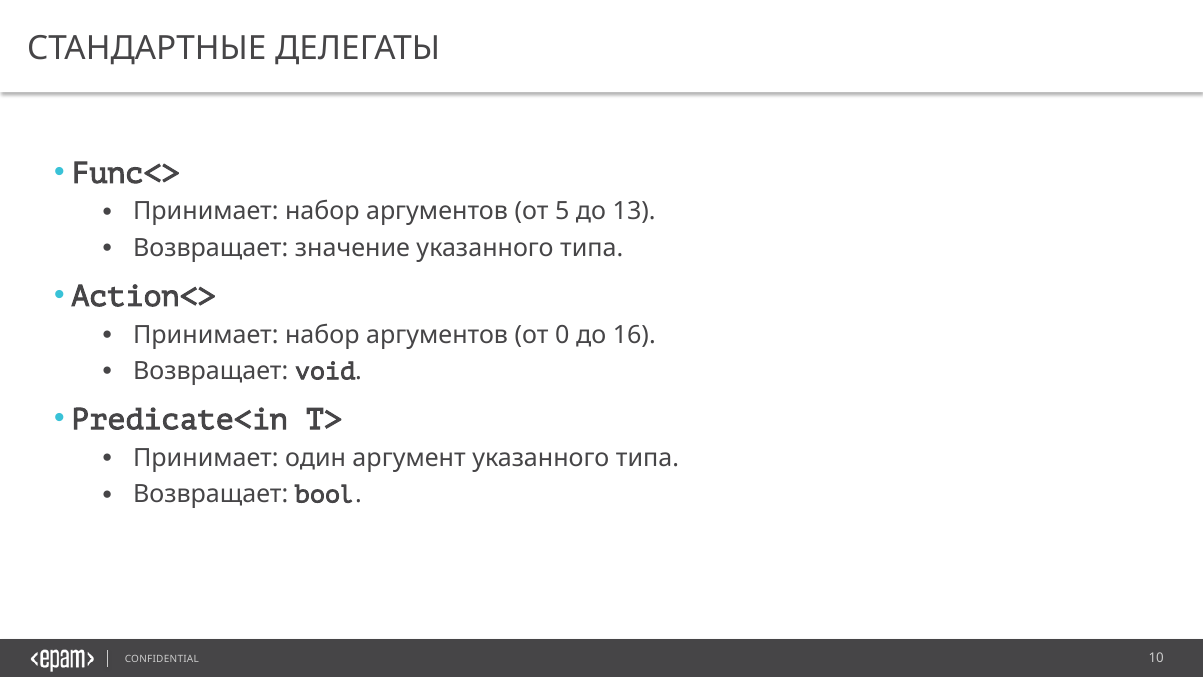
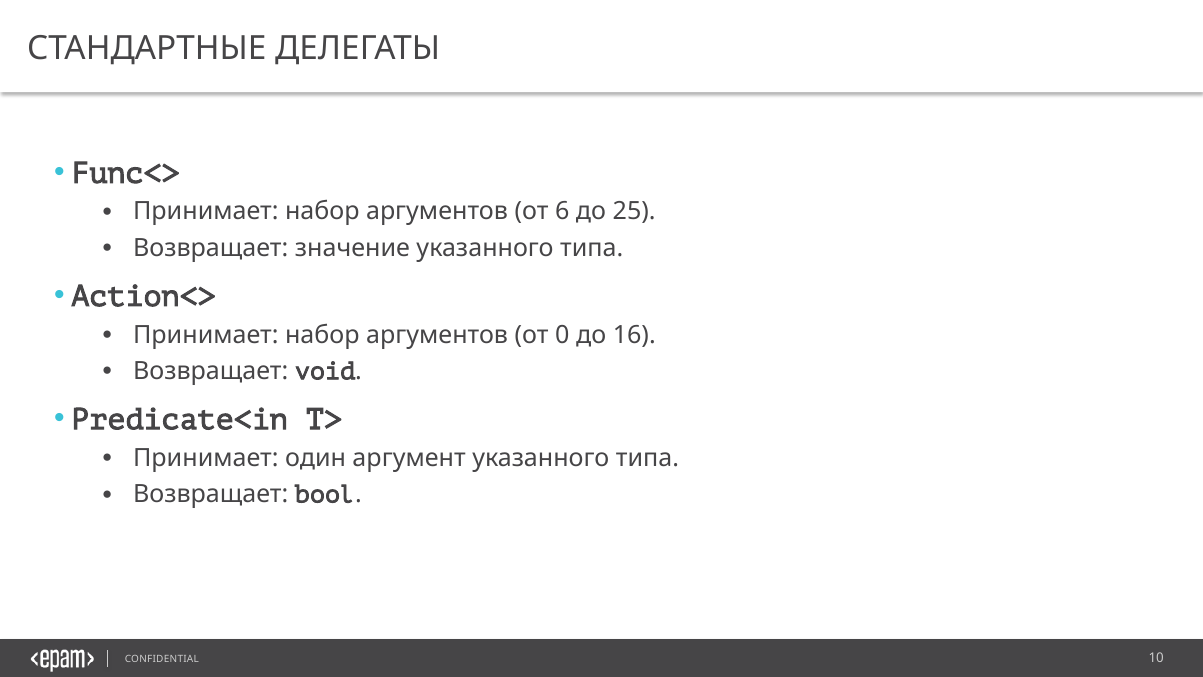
5: 5 -> 6 (562, 212)
13: 13 -> 25 (634, 212)
